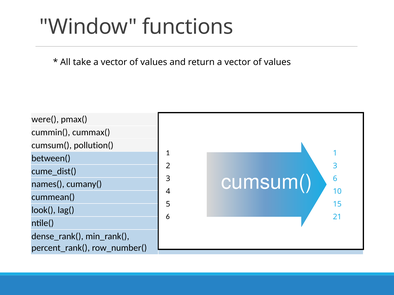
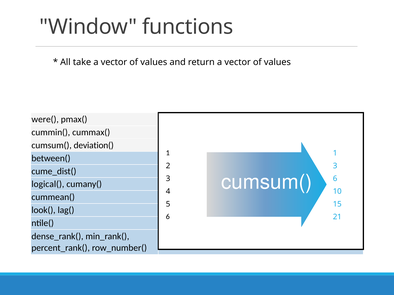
pollution(: pollution( -> deviation( (94, 145)
names(: names( -> logical( (48, 184)
